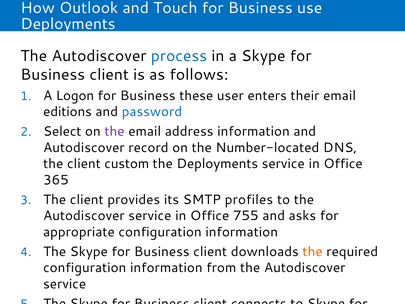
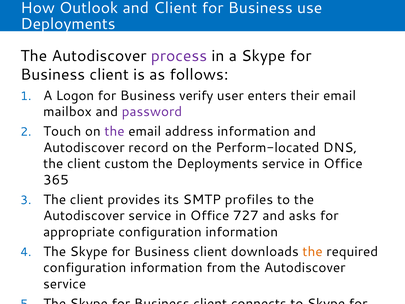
and Touch: Touch -> Client (175, 8)
process colour: blue -> purple (179, 56)
these: these -> verify (196, 95)
editions: editions -> mailbox (67, 112)
password colour: blue -> purple (152, 112)
Select: Select -> Touch (62, 131)
Number-located: Number-located -> Perform-located (267, 147)
755: 755 -> 727 (246, 216)
